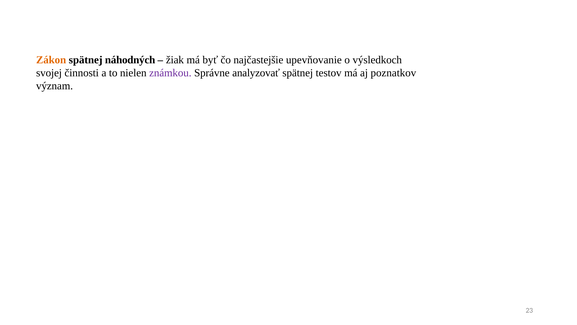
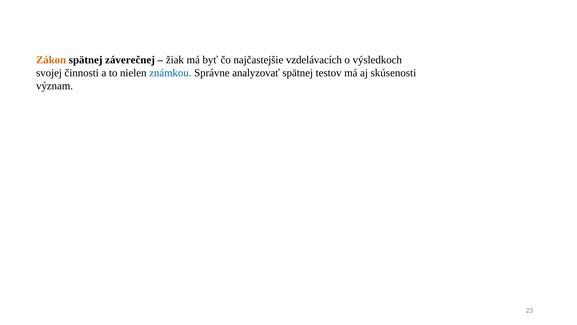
náhodných: náhodných -> záverečnej (130, 60)
upevňovanie: upevňovanie -> vzdelávacích (314, 60)
známkou colour: purple -> blue (170, 73)
poznatkov: poznatkov -> skúsenosti (393, 73)
